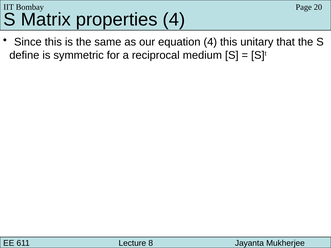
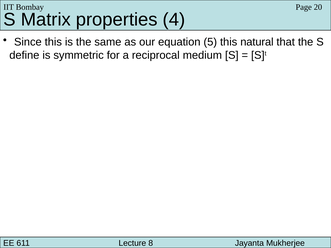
equation 4: 4 -> 5 (210, 42)
unitary: unitary -> natural (257, 42)
